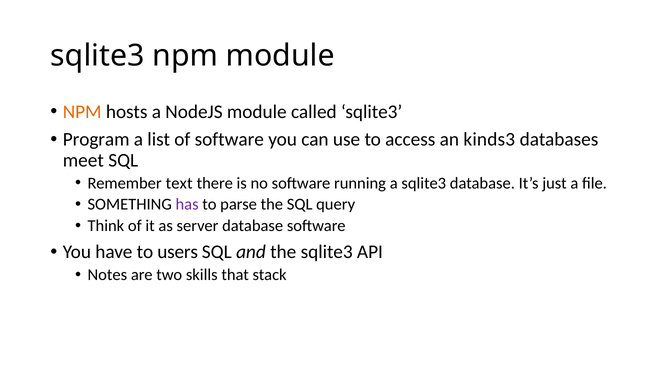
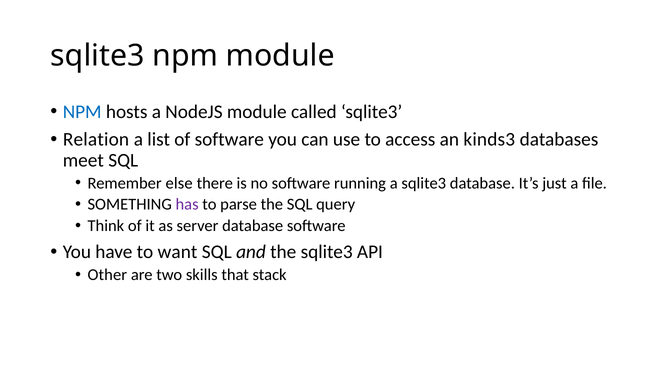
NPM colour: orange -> blue (82, 112)
Program: Program -> Relation (96, 139)
text: text -> else (179, 183)
users: users -> want (177, 252)
Notes: Notes -> Other (107, 275)
